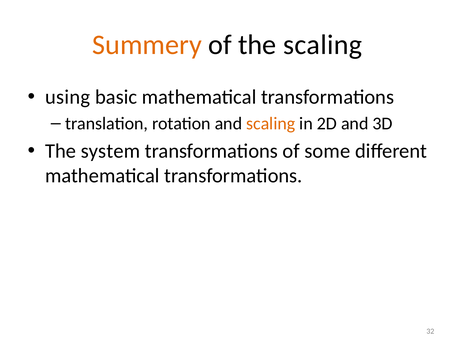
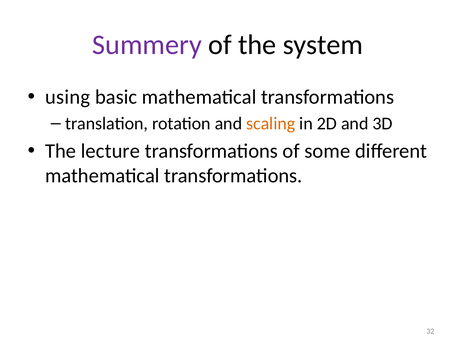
Summery colour: orange -> purple (147, 45)
the scaling: scaling -> system (323, 45)
system: system -> lecture (110, 151)
